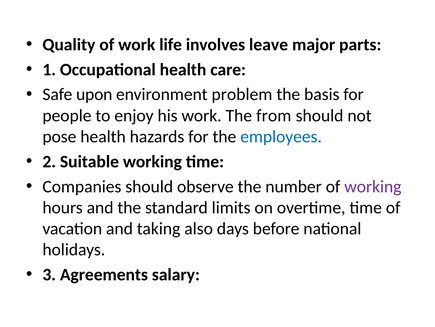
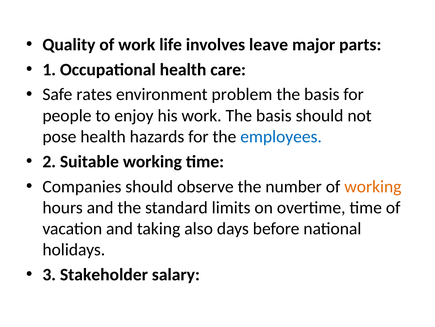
upon: upon -> rates (94, 94)
work The from: from -> basis (274, 115)
working colour: purple -> orange (373, 186)
Agreements: Agreements -> Stakeholder (104, 274)
